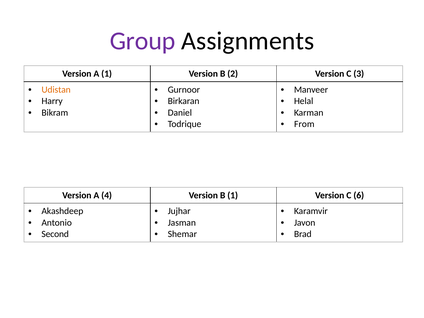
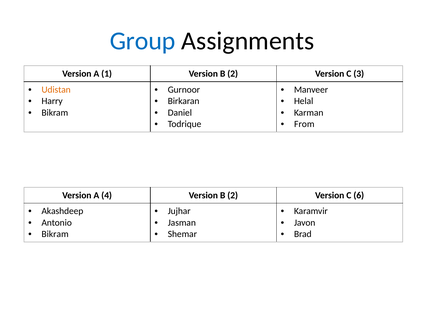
Group colour: purple -> blue (143, 41)
4 Version B 1: 1 -> 2 (233, 195)
Second: Second -> Bikram (55, 234)
